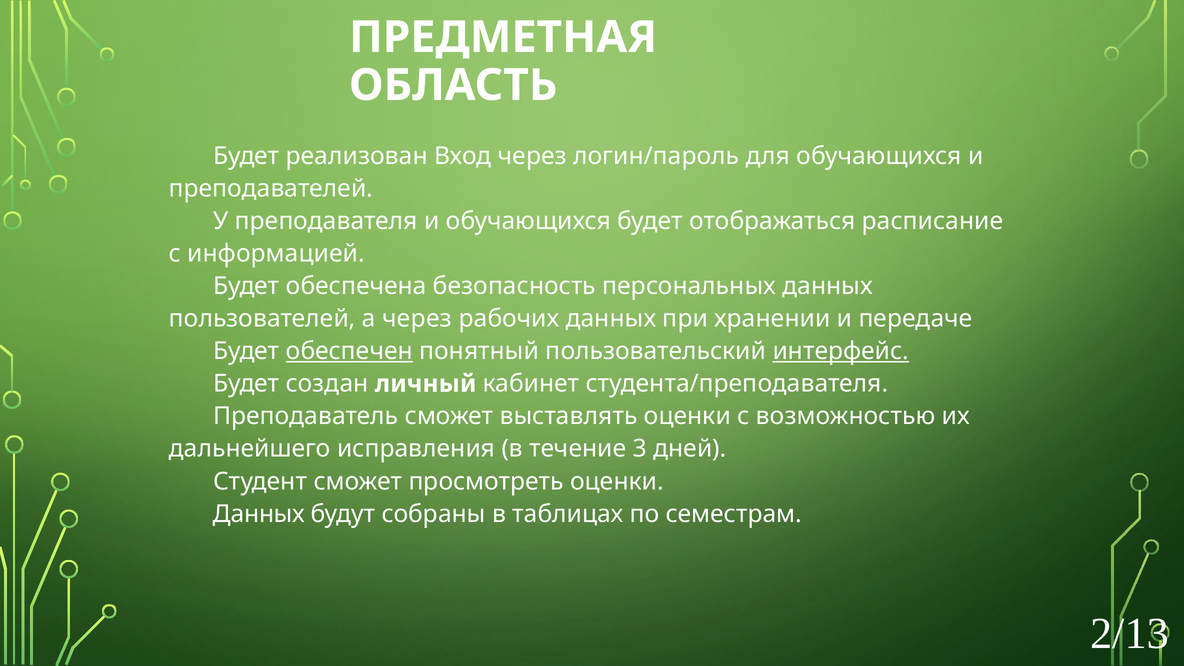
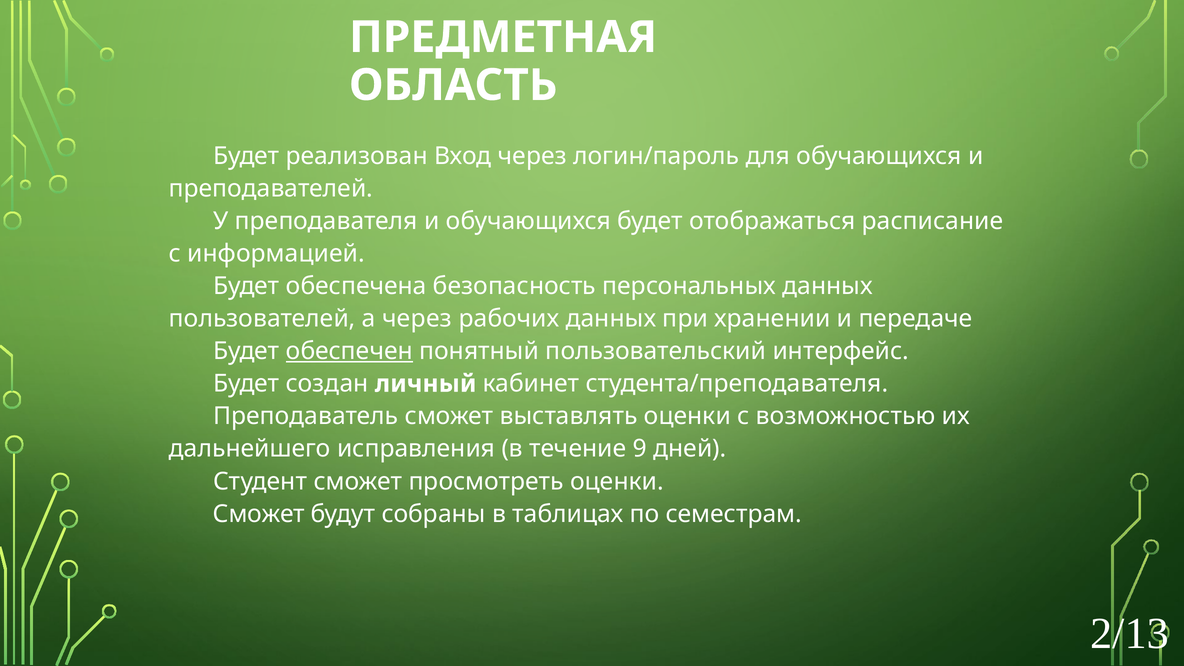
интерфейс underline: present -> none (841, 351)
3: 3 -> 9 (640, 449)
Данных: Данных -> Сможет (259, 514)
